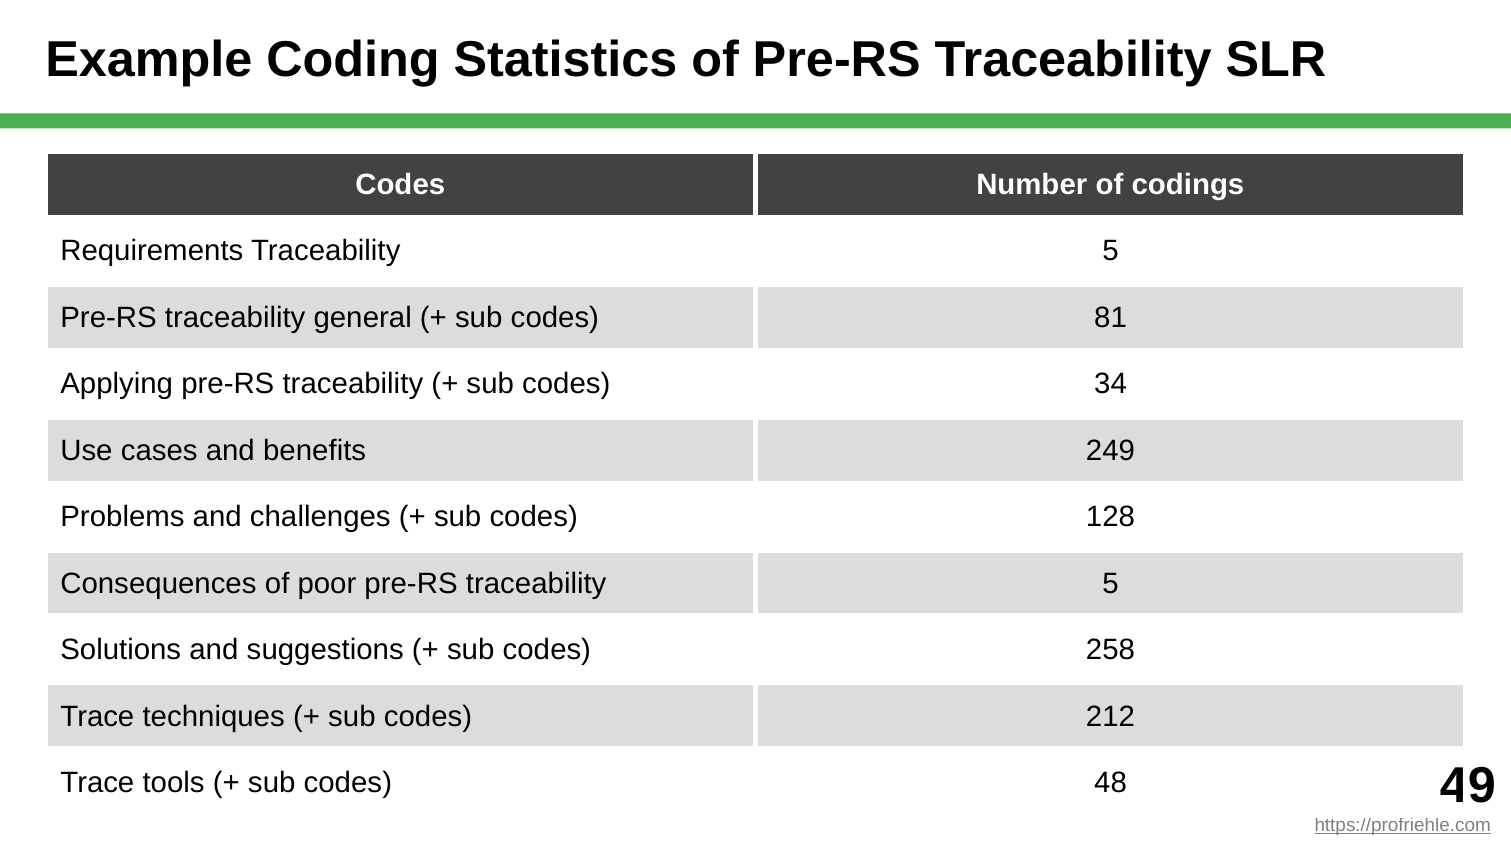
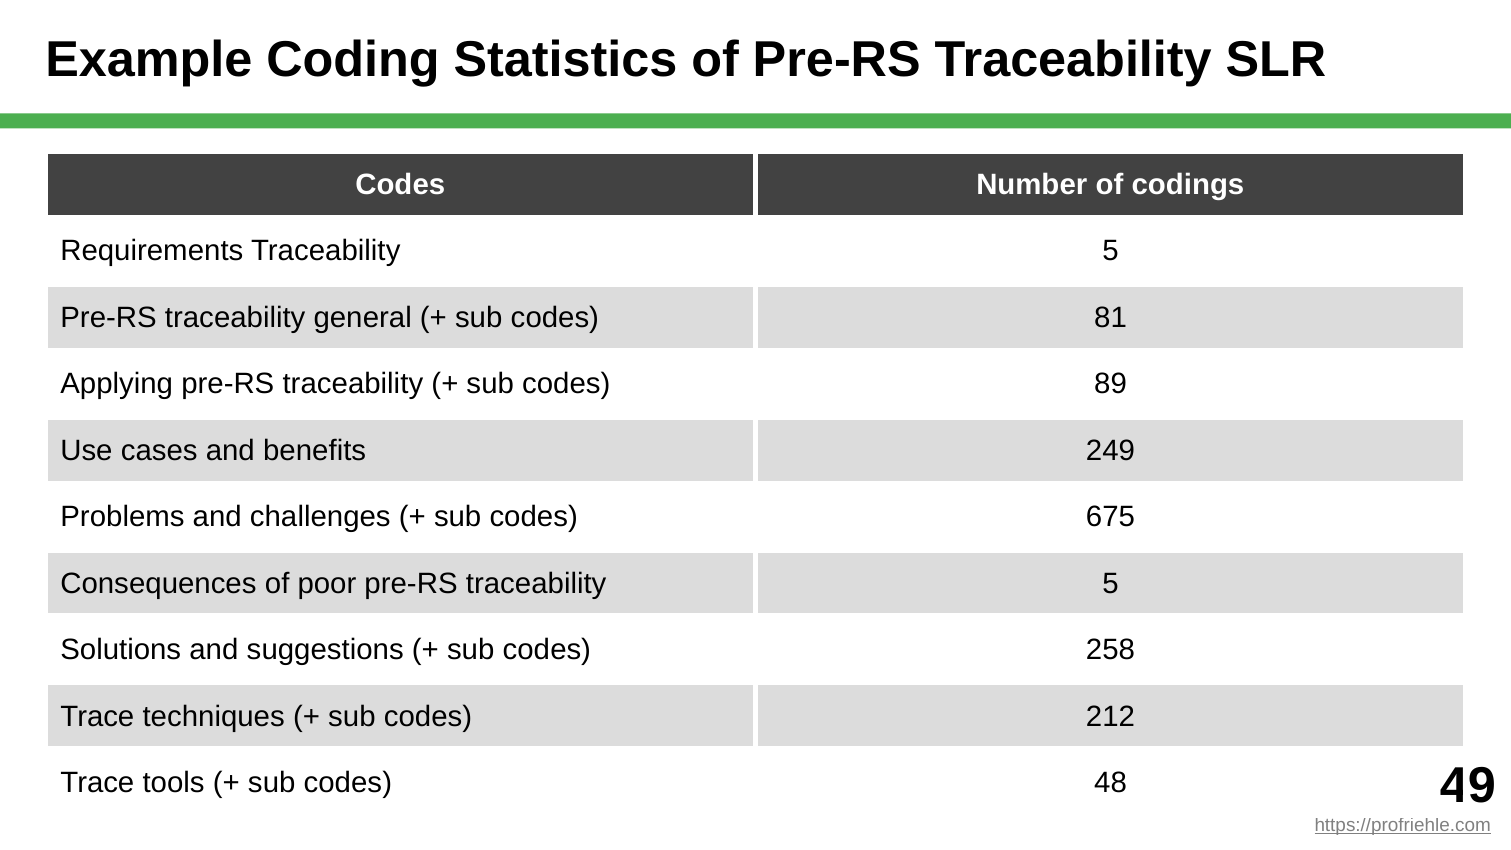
34: 34 -> 89 (1111, 384)
128: 128 -> 675 (1110, 517)
